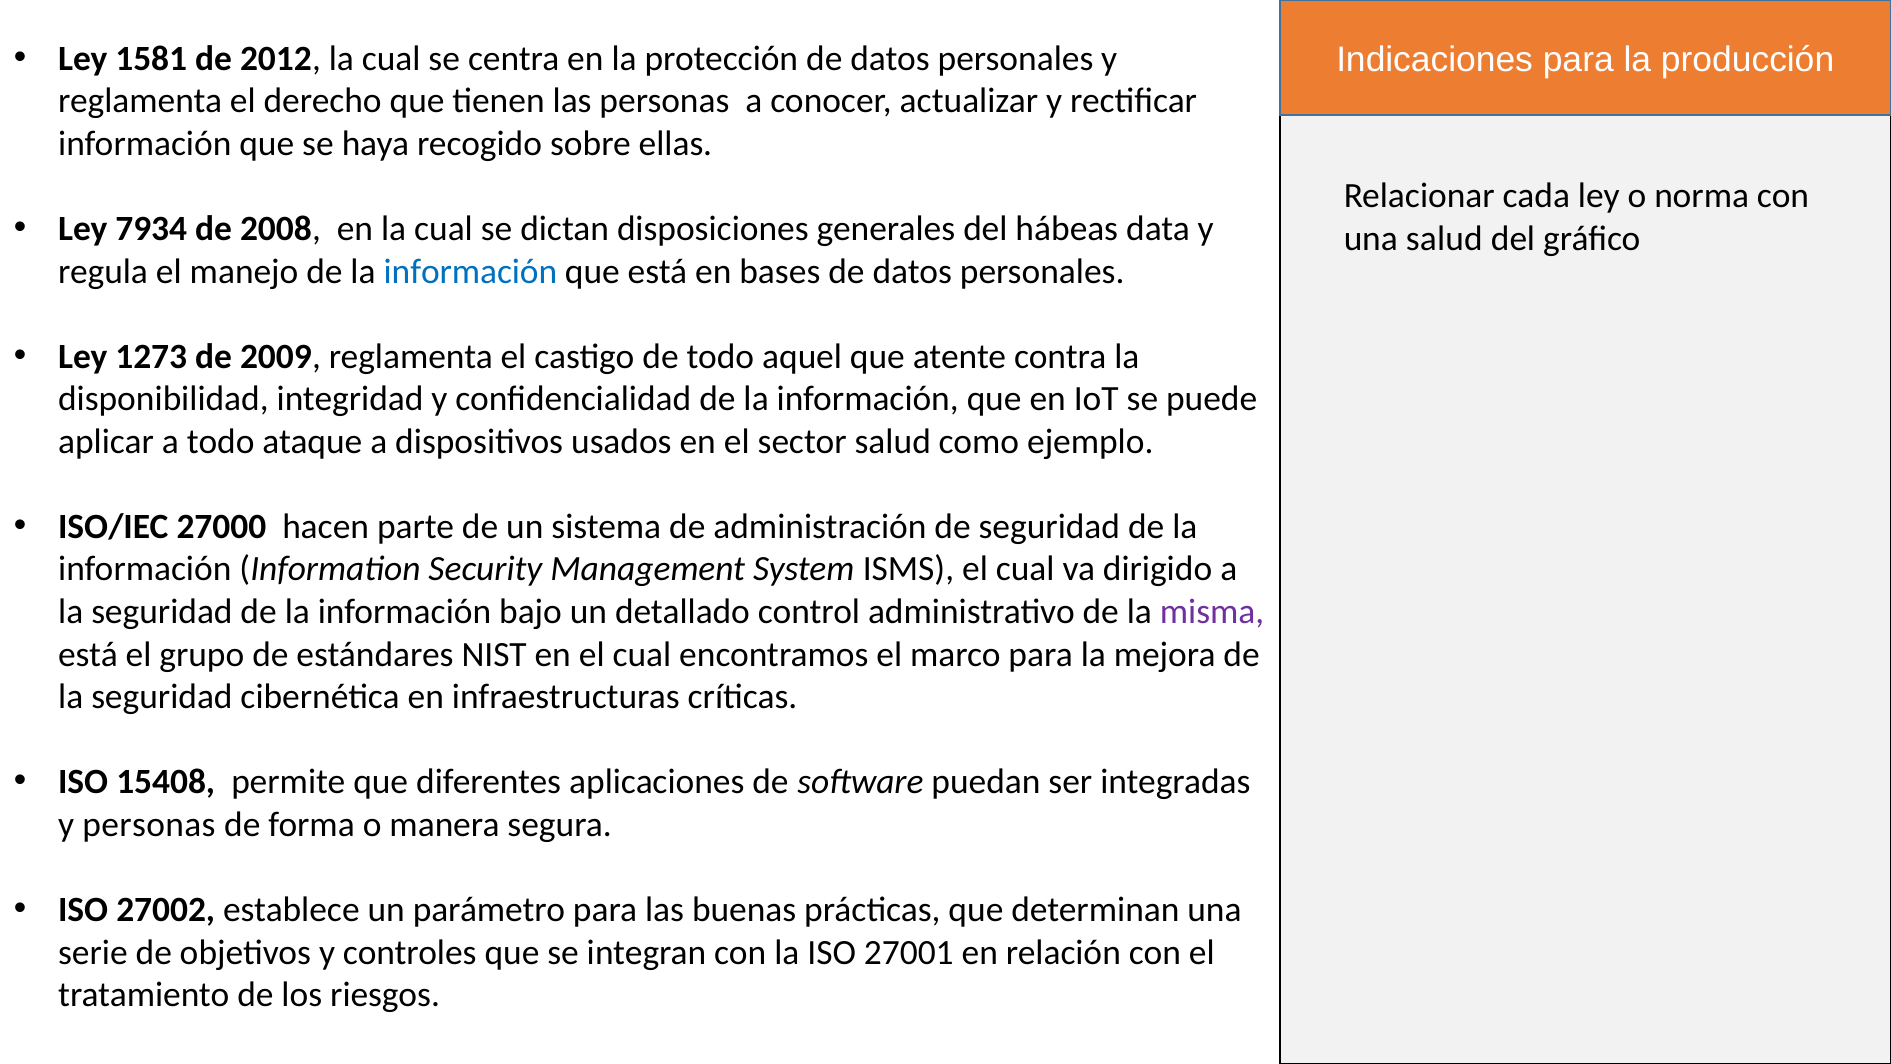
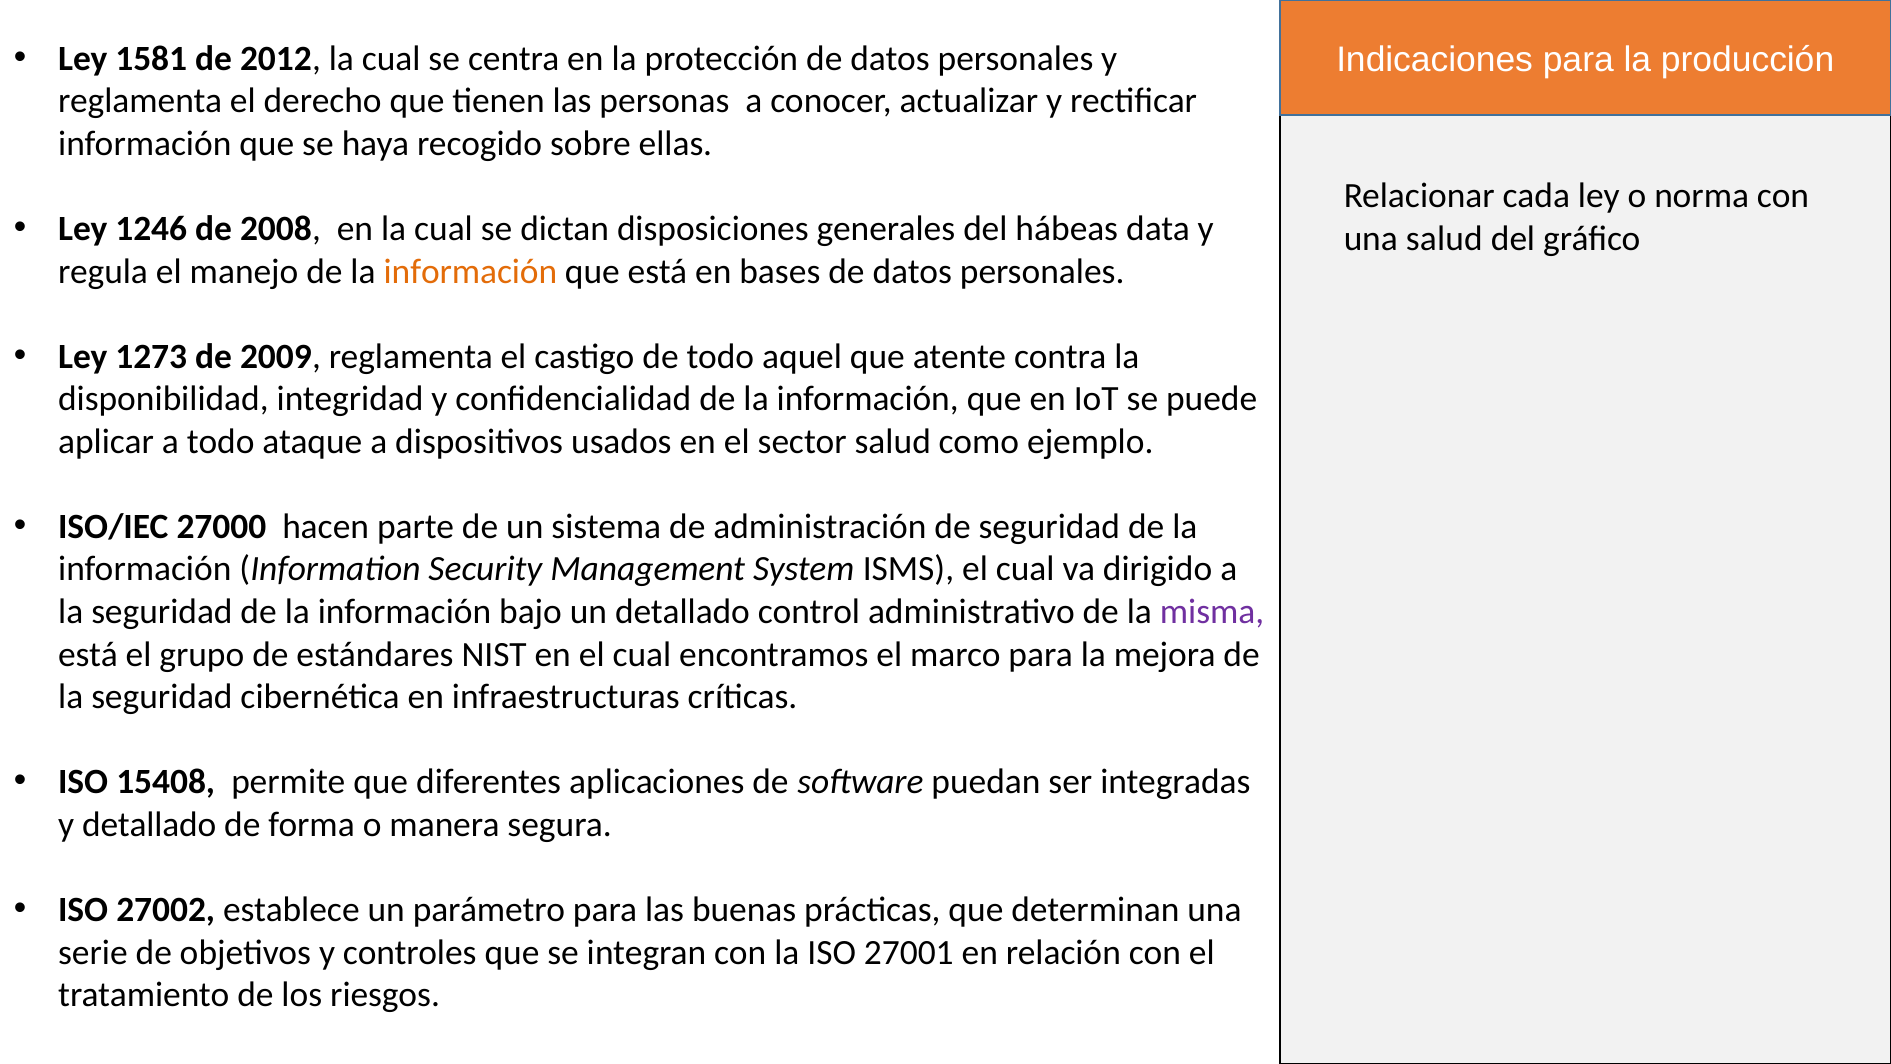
7934: 7934 -> 1246 (151, 229)
información colour: blue -> orange (470, 271)
y personas: personas -> detallado (149, 824)
